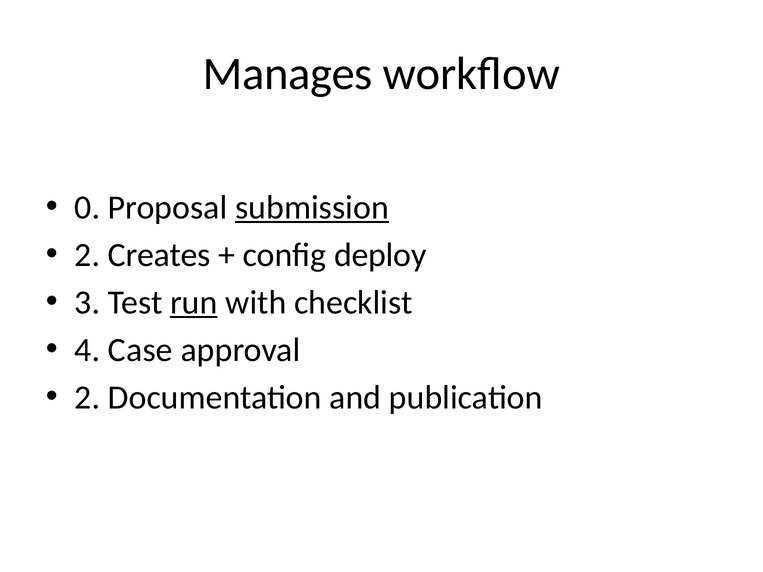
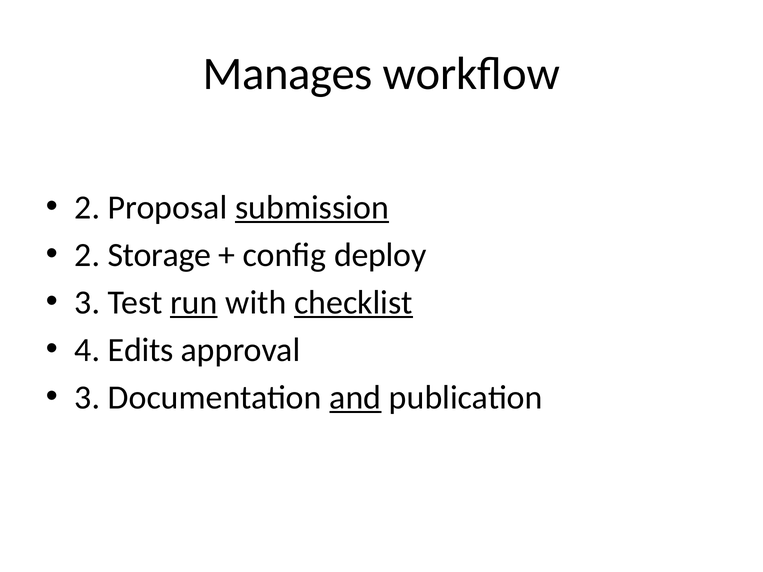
0: 0 -> 2 (87, 208)
Creates: Creates -> Storage (159, 255)
checklist underline: none -> present (353, 303)
Case: Case -> Edits (141, 350)
2: 2 -> 3 (87, 398)
and underline: none -> present (355, 398)
